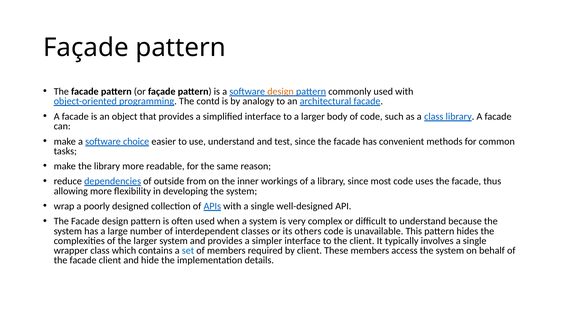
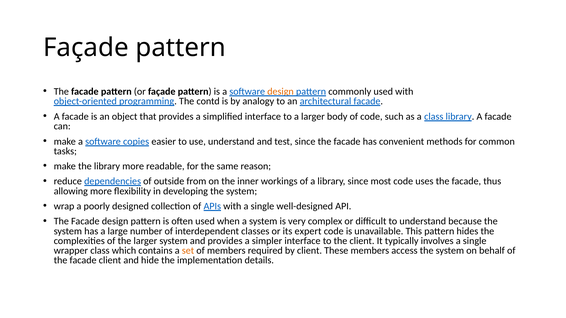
choice: choice -> copies (136, 142)
others: others -> expert (308, 231)
set colour: blue -> orange (188, 251)
